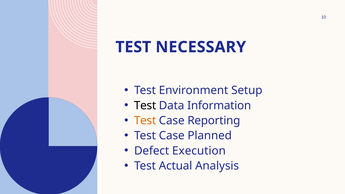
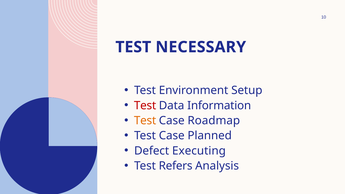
Test colour: black -> red (145, 106)
Reporting: Reporting -> Roadmap (214, 121)
Execution: Execution -> Executing (199, 151)
Actual: Actual -> Refers (176, 166)
